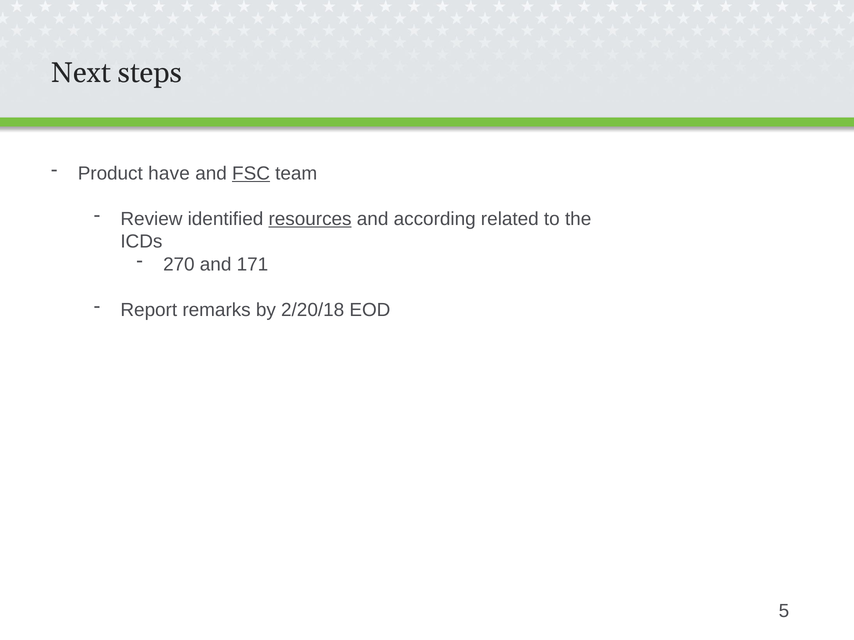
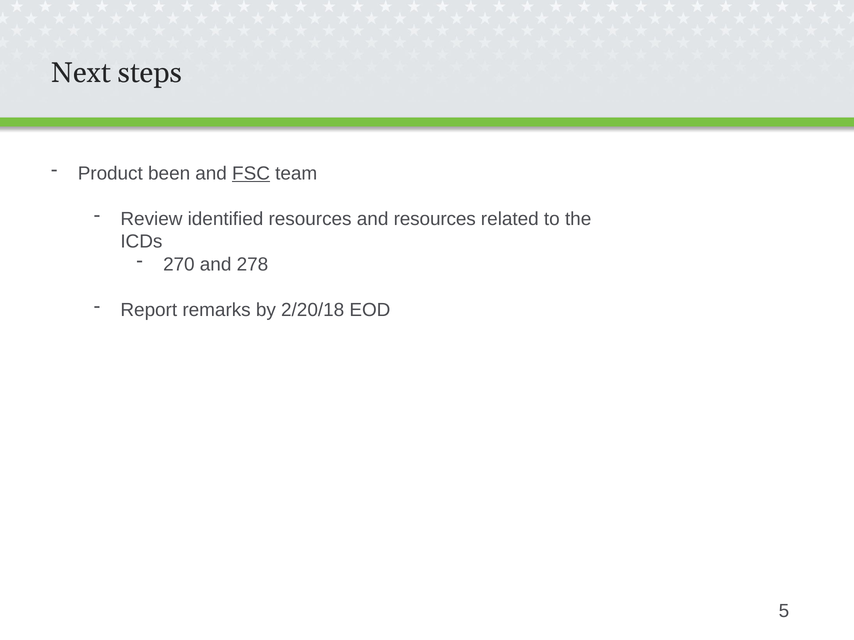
have: have -> been (169, 173)
resources underline: present -> none (310, 219)
and according: according -> resources (435, 219)
171: 171 -> 278 (252, 265)
